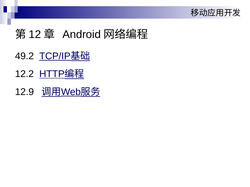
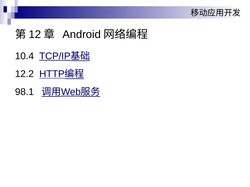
49.2: 49.2 -> 10.4 (24, 56)
12.9: 12.9 -> 98.1 (24, 92)
